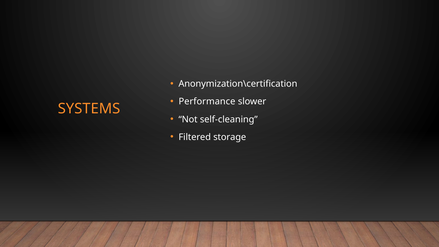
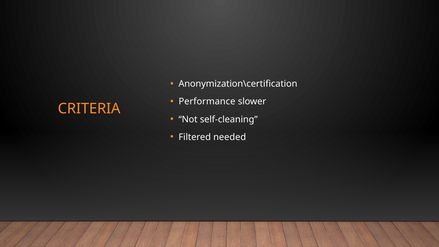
SYSTEMS: SYSTEMS -> CRITERIA (89, 109)
storage: storage -> needed (230, 137)
